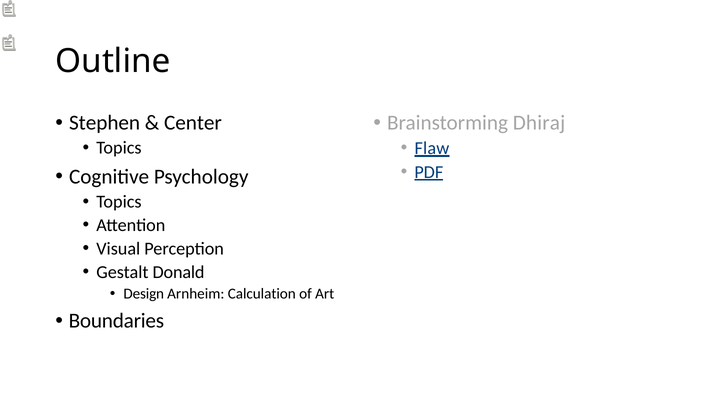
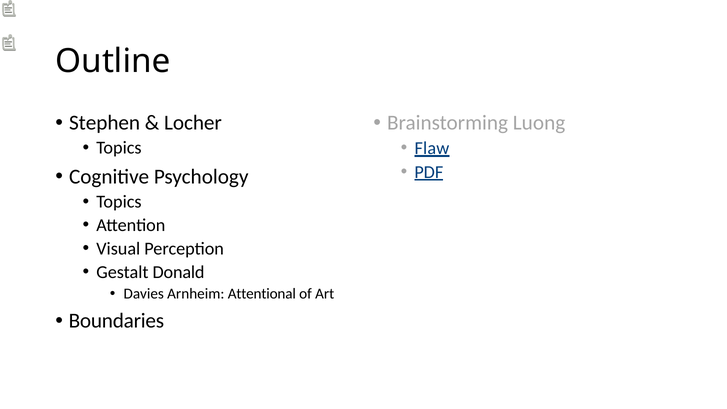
Center: Center -> Locher (193, 123)
Dhiraj: Dhiraj -> Luong (539, 123)
Design: Design -> Davies (144, 294)
Calculation: Calculation -> Attentional (262, 294)
